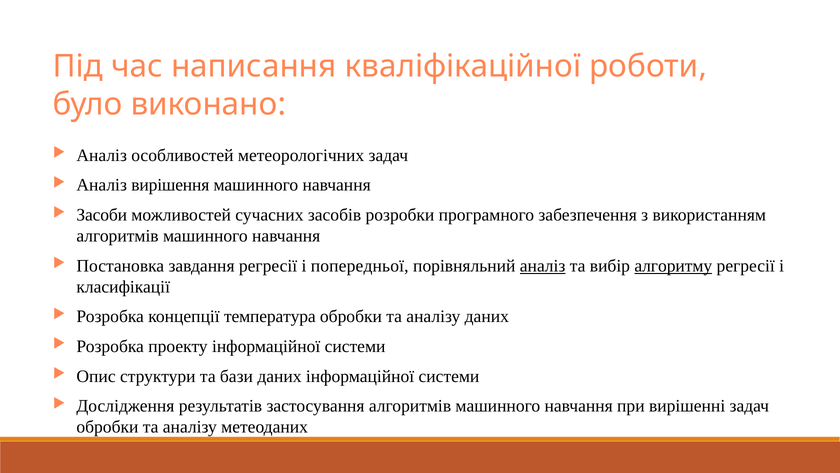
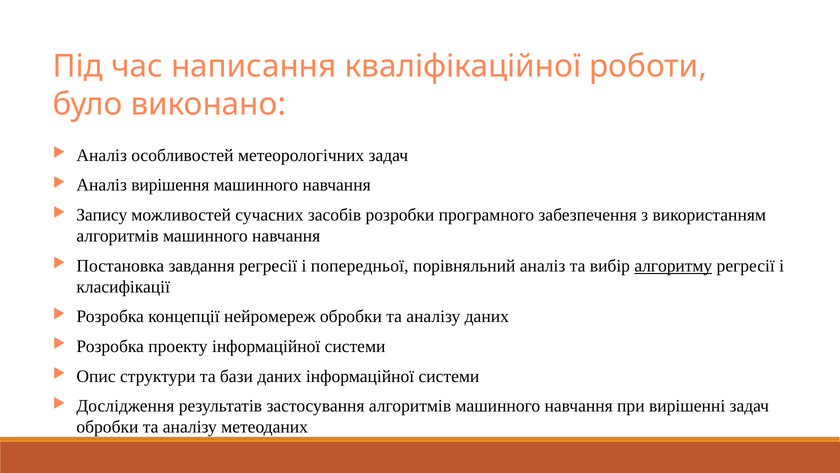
Засоби: Засоби -> Запису (102, 215)
аналіз underline: present -> none (543, 266)
температура: температура -> нейромереж (270, 316)
